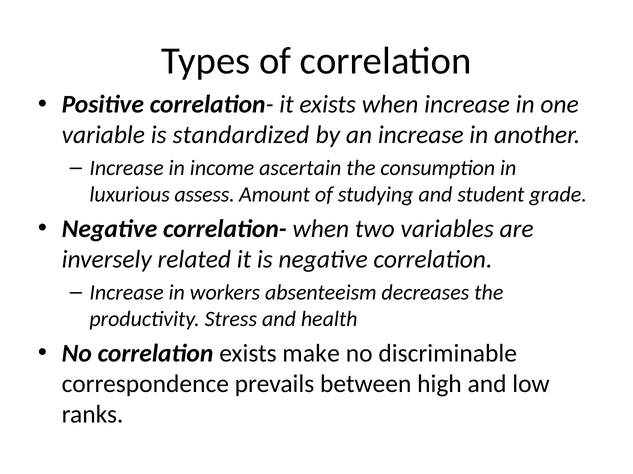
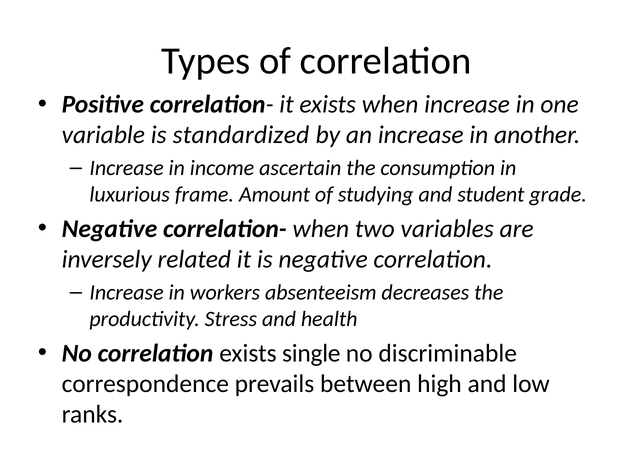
assess: assess -> frame (204, 195)
make: make -> single (311, 354)
